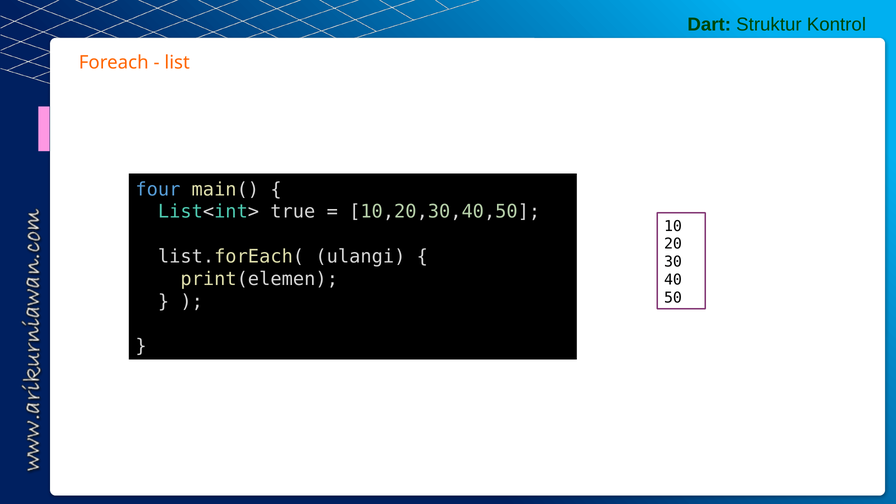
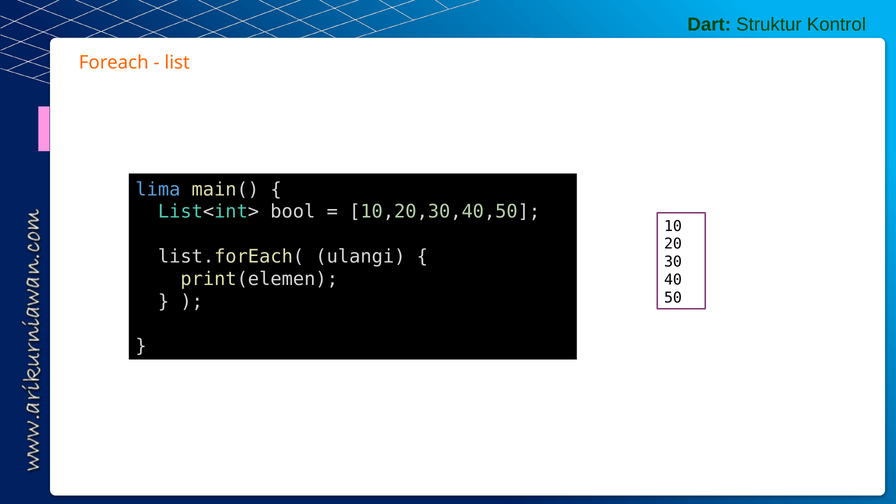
four: four -> lima (158, 189)
true: true -> bool (293, 212)
